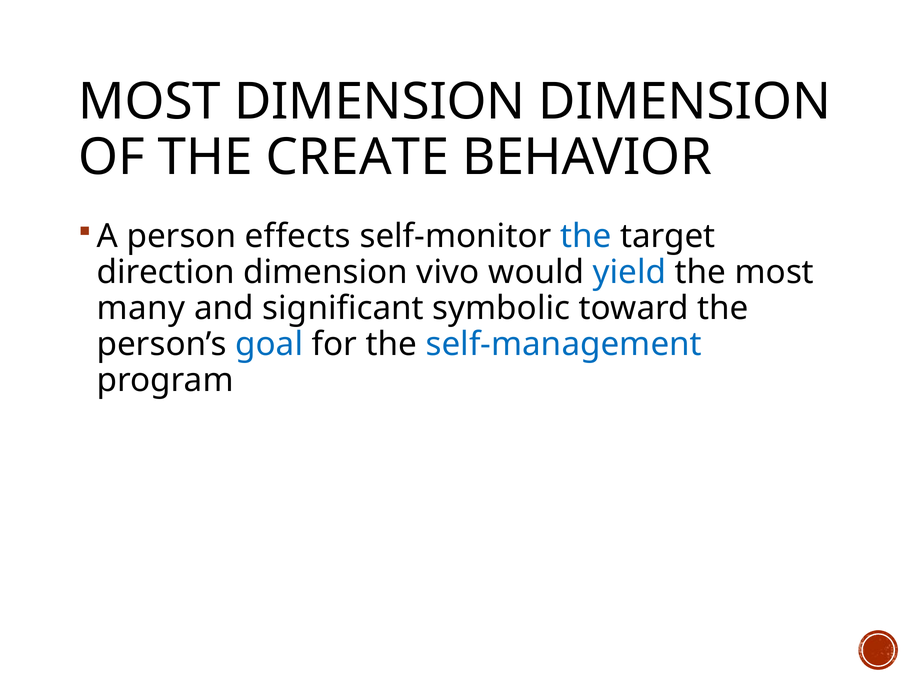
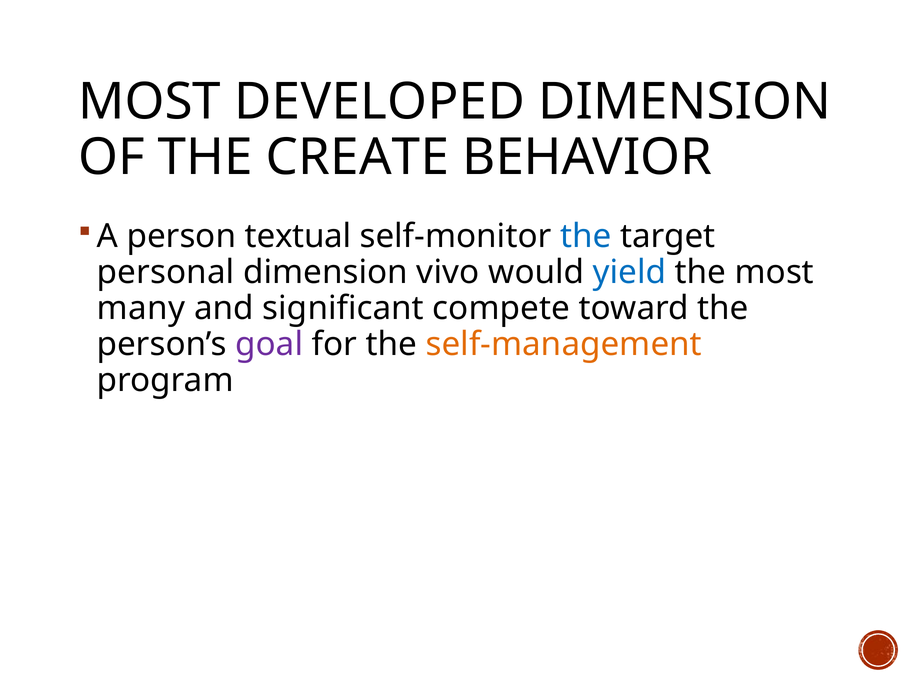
MOST DIMENSION: DIMENSION -> DEVELOPED (380, 102)
effects: effects -> textual (298, 236)
direction: direction -> personal (166, 272)
symbolic: symbolic -> compete (501, 308)
goal colour: blue -> purple (269, 344)
self-management colour: blue -> orange (564, 344)
